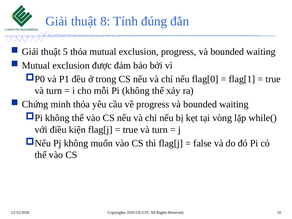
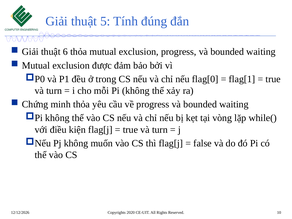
8: 8 -> 5 (105, 21)
5: 5 -> 6 (65, 52)
